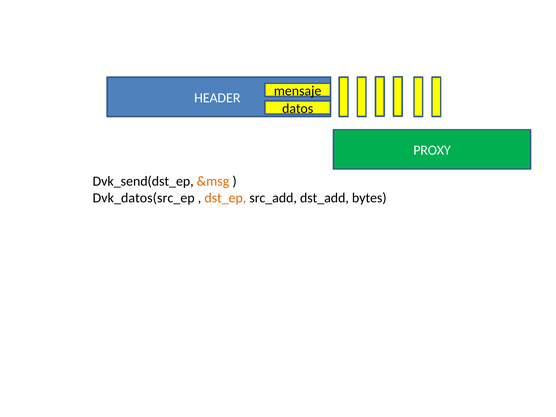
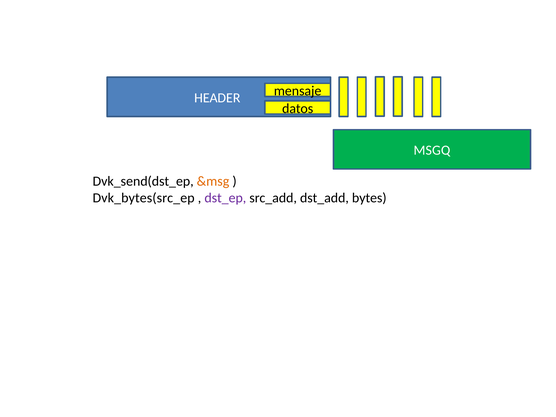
PROXY: PROXY -> MSGQ (432, 150)
Dvk_datos(src_ep: Dvk_datos(src_ep -> Dvk_bytes(src_ep (144, 198)
dst_ep colour: orange -> purple (225, 198)
